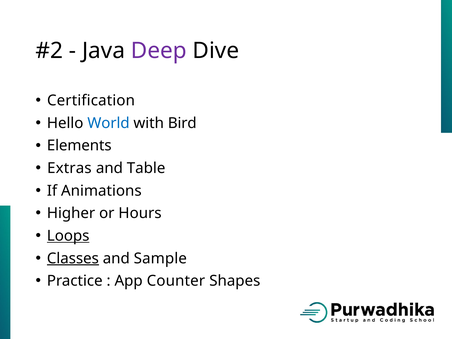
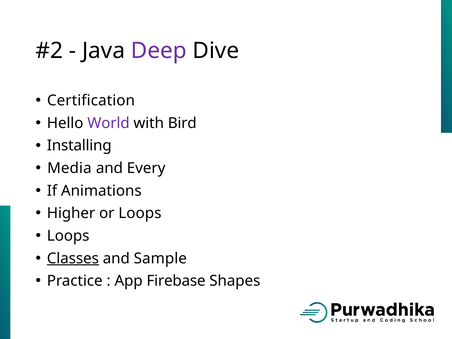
World colour: blue -> purple (108, 123)
Elements: Elements -> Installing (79, 146)
Extras: Extras -> Media (69, 168)
Table: Table -> Every (146, 168)
or Hours: Hours -> Loops (140, 213)
Loops underline: present -> none (68, 236)
Counter: Counter -> Firebase (176, 281)
